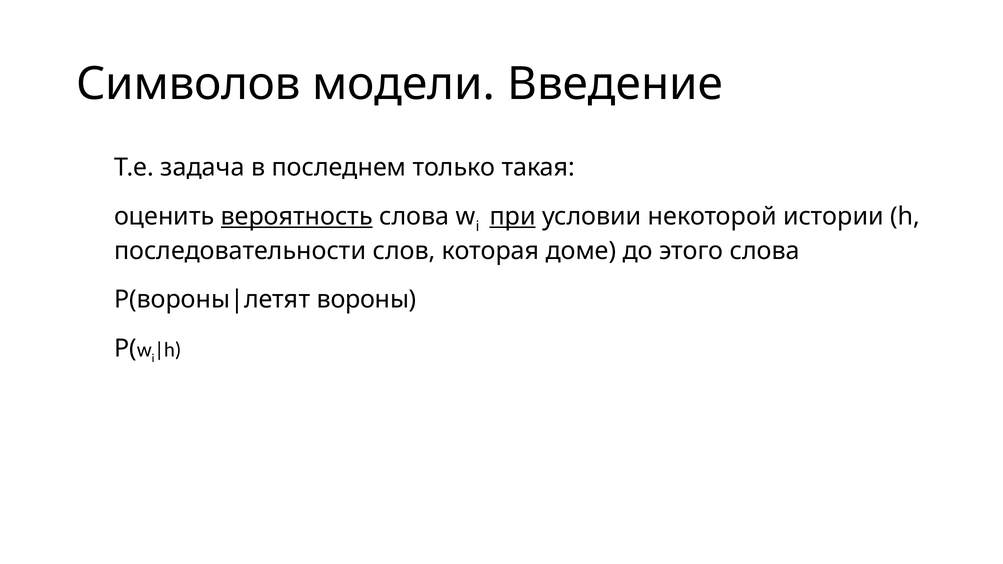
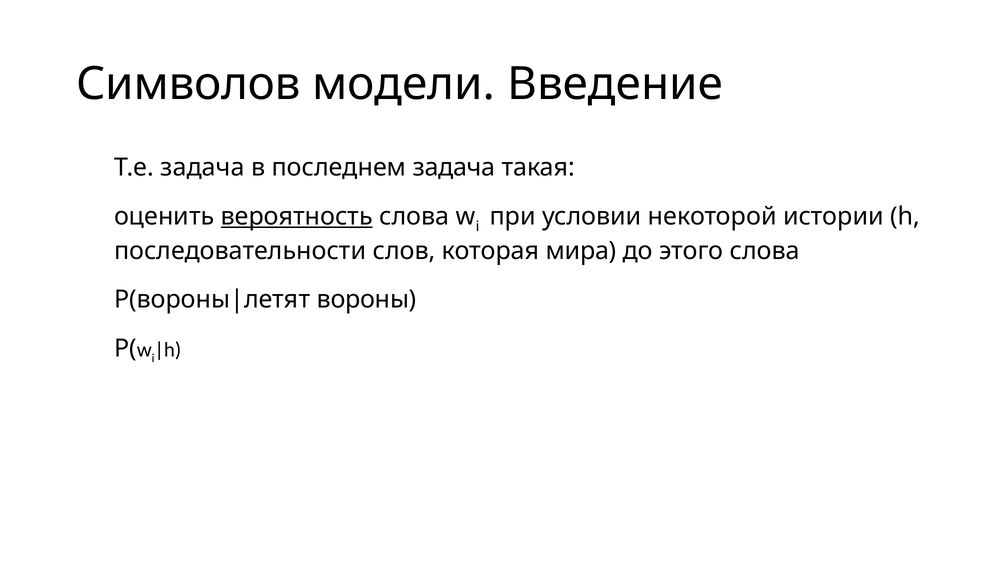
последнем только: только -> задача (454, 167)
при underline: present -> none (513, 217)
доме: доме -> мира (581, 251)
